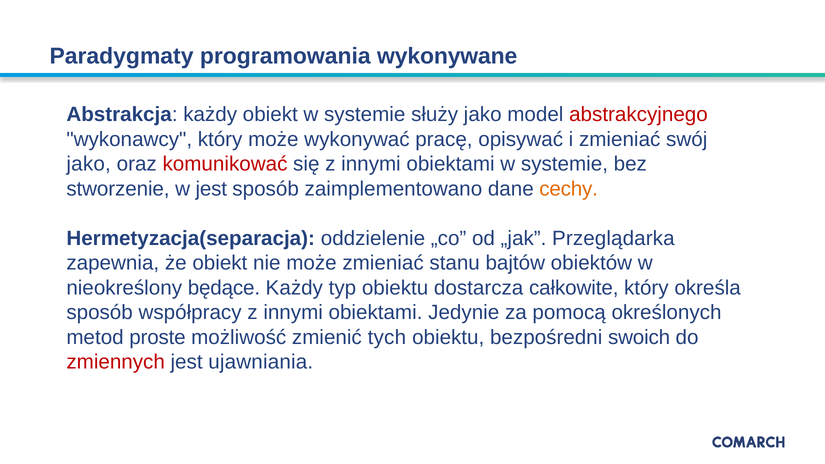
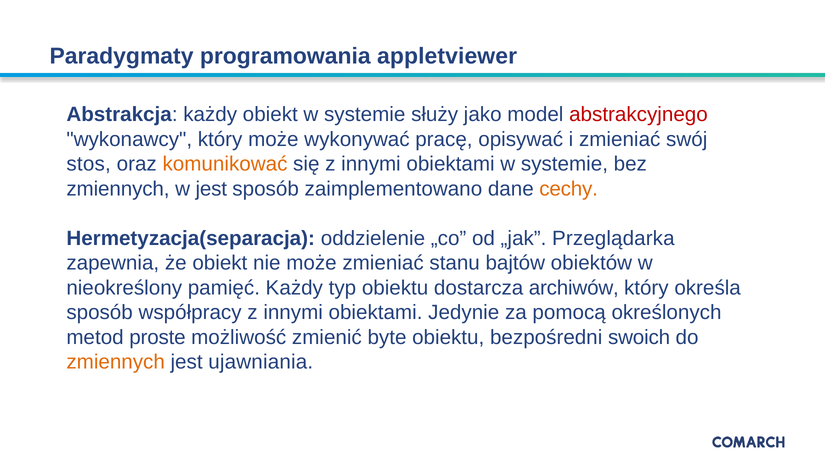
wykonywane: wykonywane -> appletviewer (447, 56)
jako: jako -> stos (89, 164)
komunikować colour: red -> orange (225, 164)
stworzenie: stworzenie -> zmiennych (118, 189)
będące: będące -> pamięć (224, 288)
całkowite: całkowite -> archiwów (574, 288)
tych: tych -> byte (387, 337)
zmiennych colour: red -> orange (116, 362)
